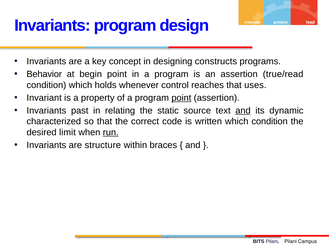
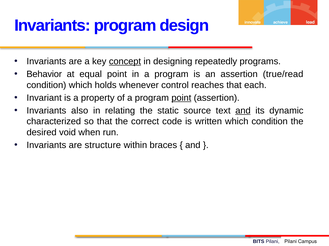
concept underline: none -> present (125, 62)
constructs: constructs -> repeatedly (216, 62)
begin: begin -> equal (91, 74)
uses: uses -> each (255, 85)
past: past -> also (80, 111)
limit: limit -> void (68, 133)
run underline: present -> none (111, 133)
